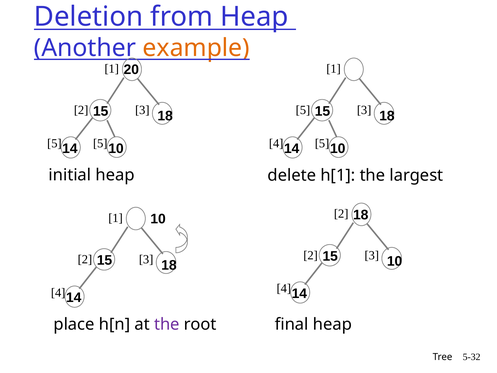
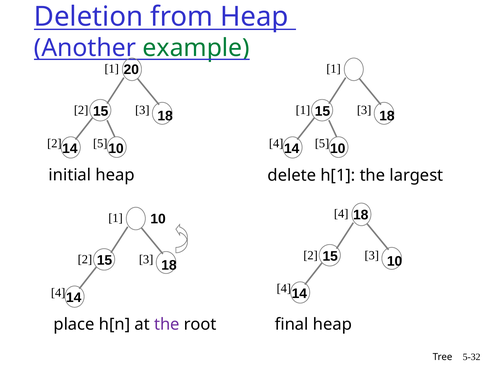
example colour: orange -> green (196, 48)
5: 5 -> 1 (303, 110)
5: 5 -> 2 (54, 143)
2: 2 -> 4 (341, 214)
